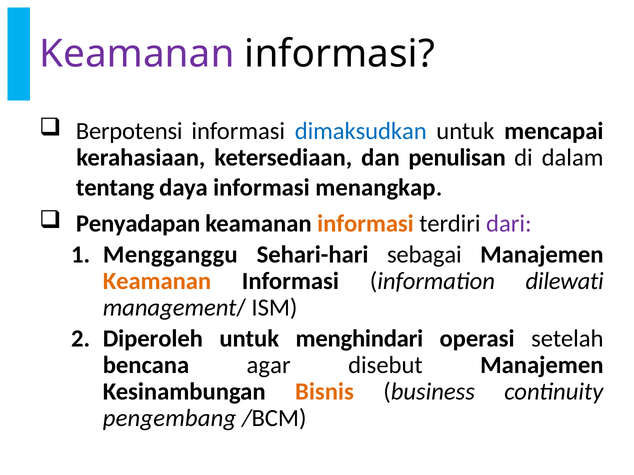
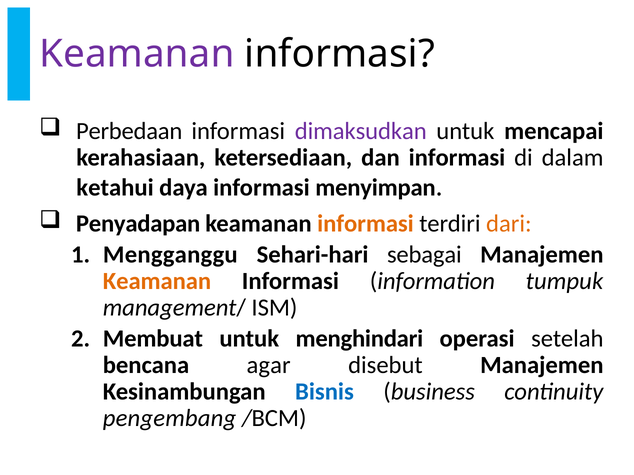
Berpotensi: Berpotensi -> Perbedaan (129, 131)
dimaksudkan colour: blue -> purple (361, 131)
dan penulisan: penulisan -> informasi (457, 158)
tentang: tentang -> ketahui (115, 188)
menangkap: menangkap -> menyimpan (376, 188)
dari colour: purple -> orange (509, 224)
dilewati: dilewati -> tumpuk (564, 281)
Diperoleh: Diperoleh -> Membuat (153, 339)
Bisnis colour: orange -> blue (324, 392)
